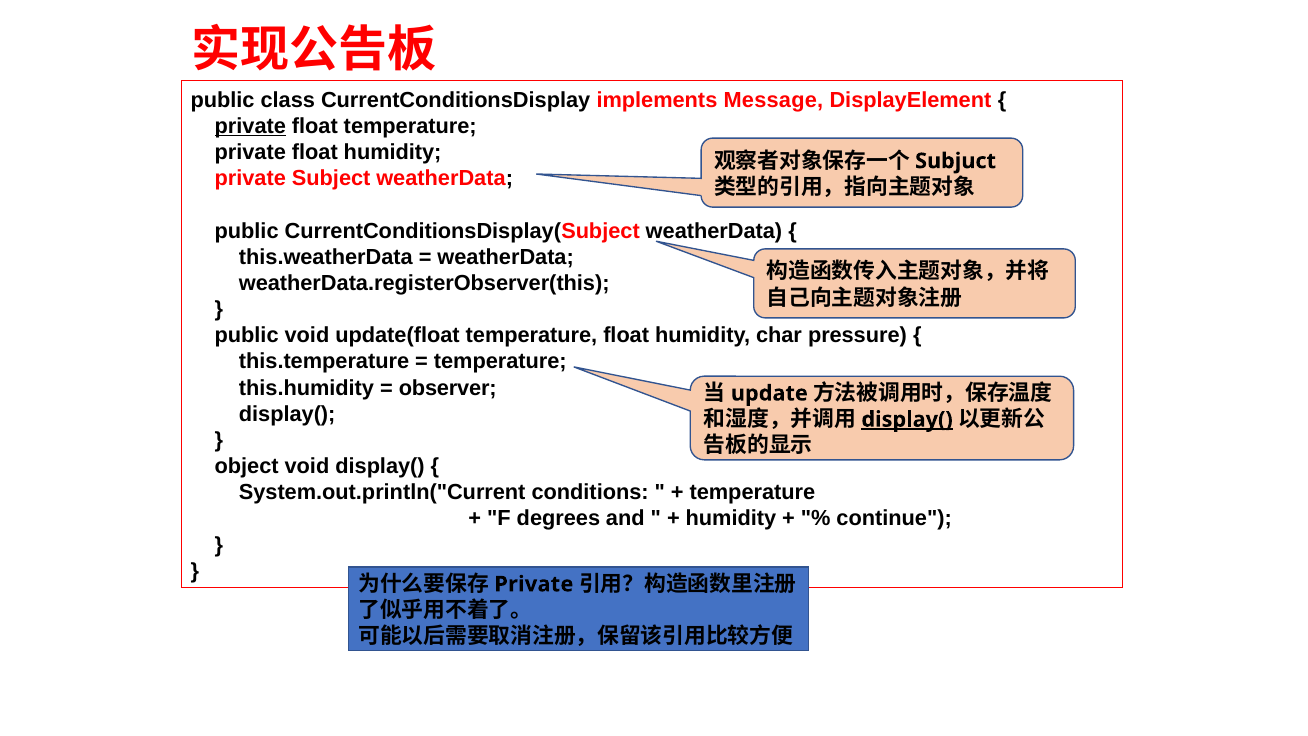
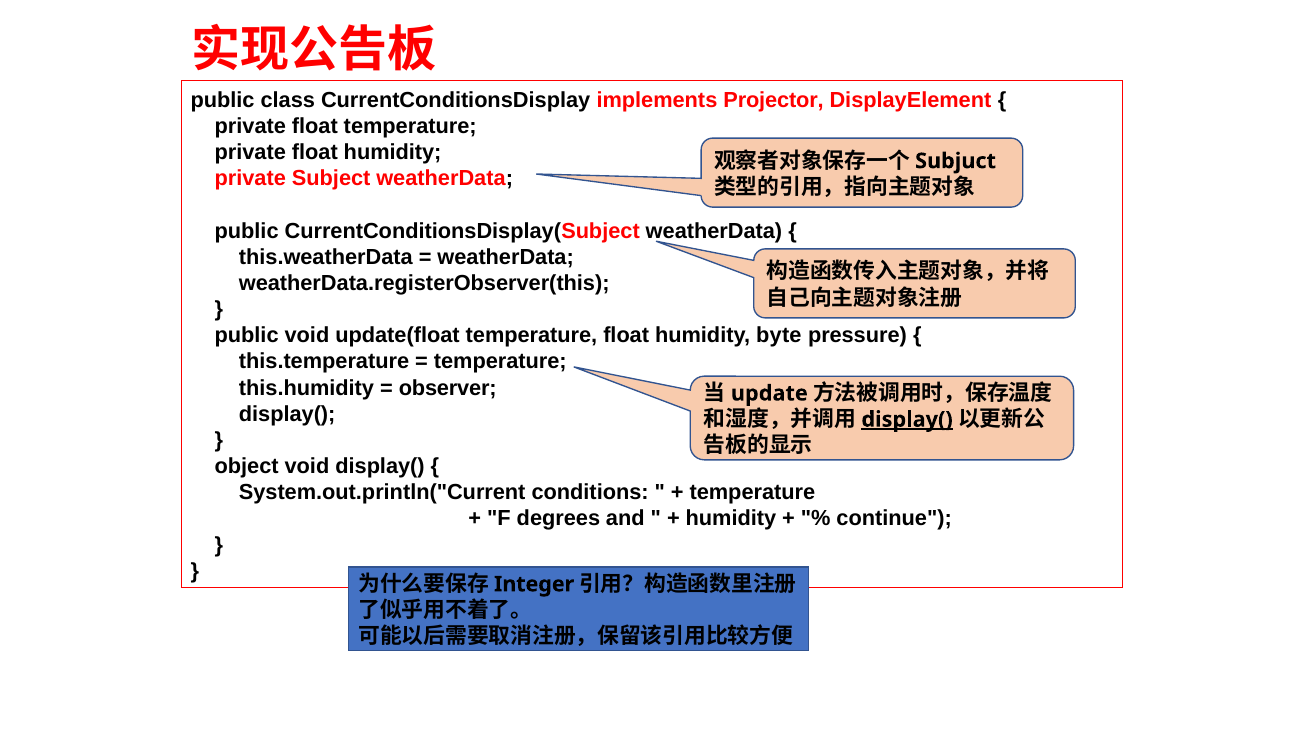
Message: Message -> Projector (774, 100)
private underline: present -> none (250, 126)
char: char -> byte (779, 335)
Private: Private -> Integer (534, 584)
